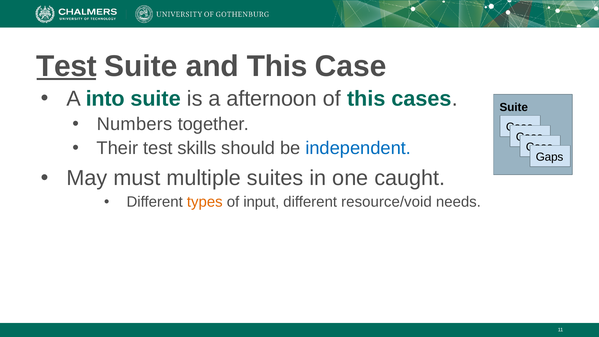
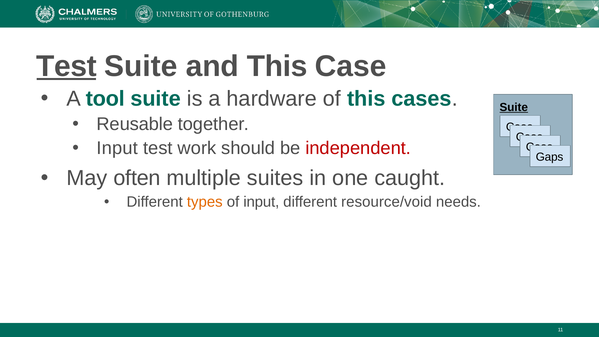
into: into -> tool (105, 99)
afternoon: afternoon -> hardware (272, 99)
Suite underline: none -> present (514, 107)
Numbers: Numbers -> Reusable (135, 124)
Their: Their -> Input (117, 148)
skills: skills -> work (197, 148)
independent colour: blue -> red (358, 148)
must: must -> often (137, 178)
